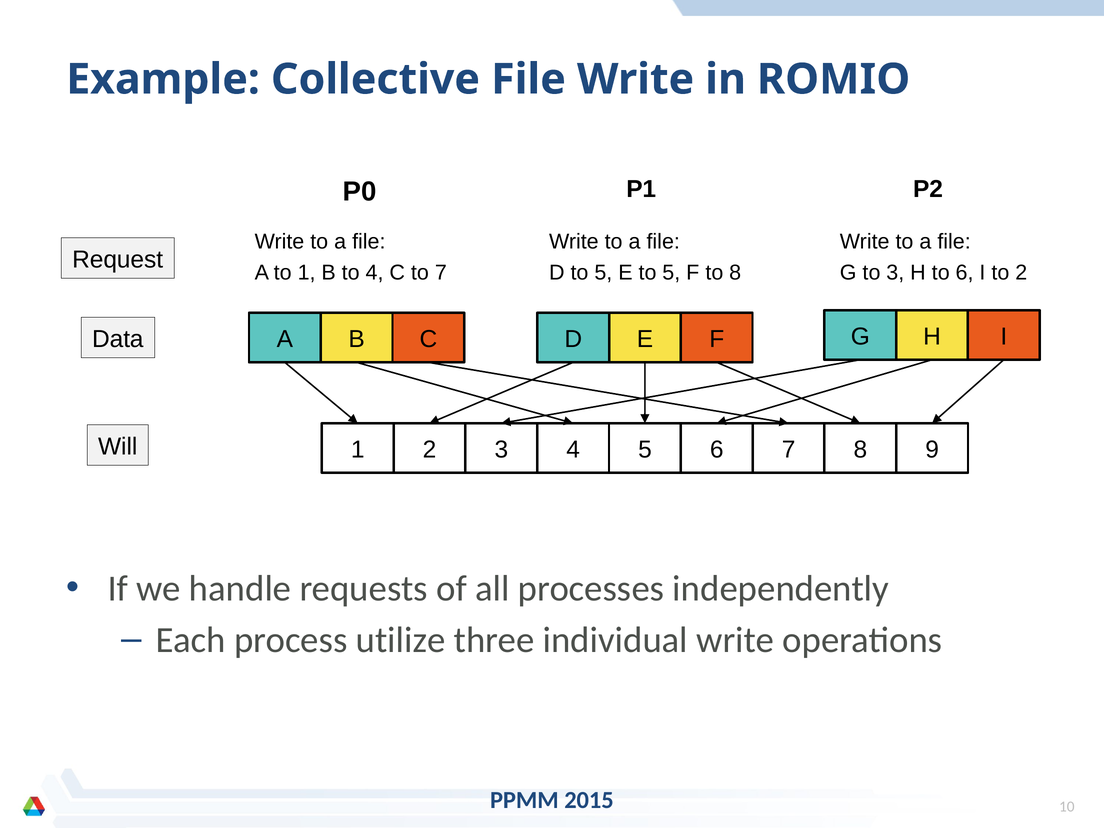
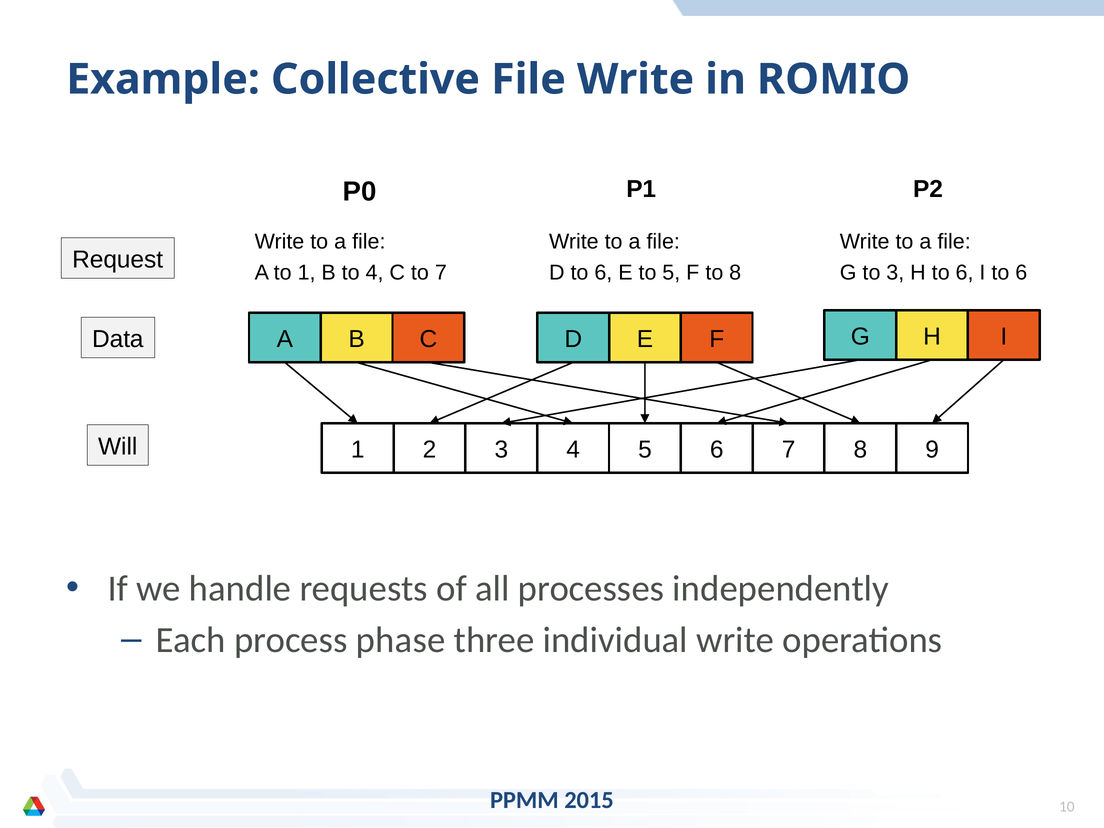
D to 5: 5 -> 6 (603, 273)
I to 2: 2 -> 6 (1021, 273)
utilize: utilize -> phase (401, 640)
